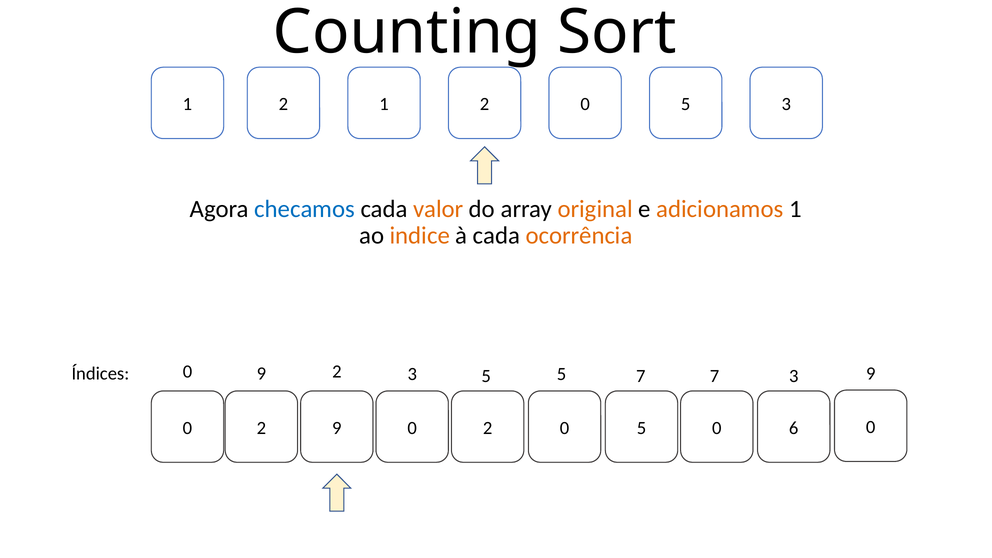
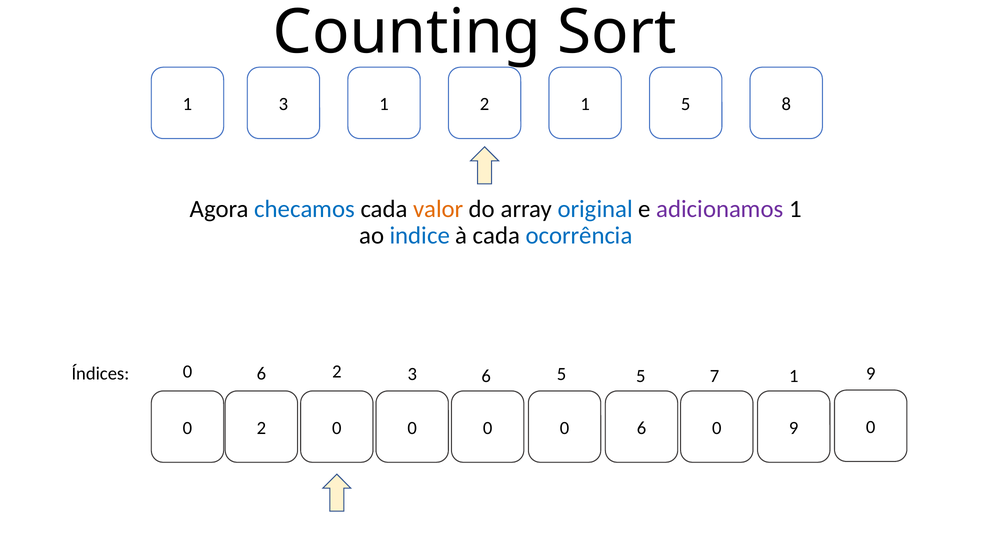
2: 2 -> 3 (283, 104)
1 2 0: 0 -> 1 (585, 104)
5 3: 3 -> 8 (786, 104)
original colour: orange -> blue (595, 209)
adicionamos colour: orange -> purple (720, 209)
indice colour: orange -> blue (420, 236)
ocorrência colour: orange -> blue (579, 236)
Índices 0 9: 9 -> 6 (261, 374)
3 5: 5 -> 6 (486, 376)
5 7: 7 -> 5 (641, 376)
7 3: 3 -> 1 (794, 376)
2 9: 9 -> 0 (337, 428)
2: 2 -> 0 (488, 428)
5: 5 -> 6 (641, 428)
6: 6 -> 9 (794, 428)
